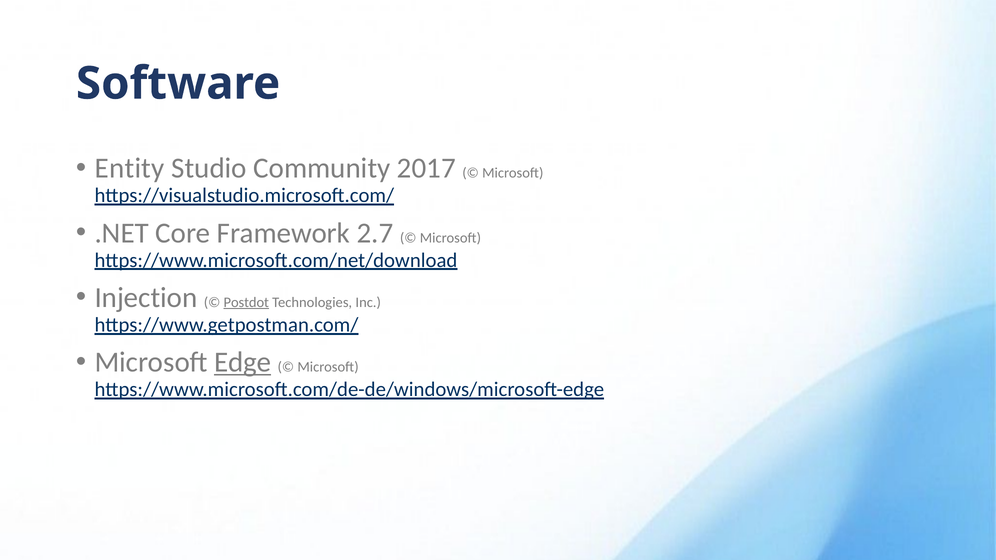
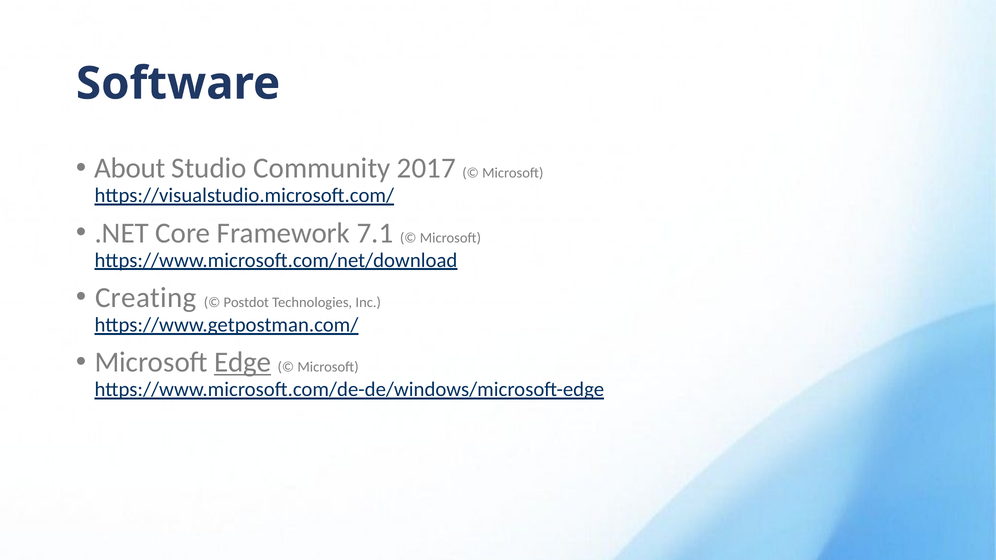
Entity: Entity -> About (130, 168)
2.7: 2.7 -> 7.1 (375, 233)
Injection: Injection -> Creating (146, 298)
Postdot underline: present -> none (246, 302)
